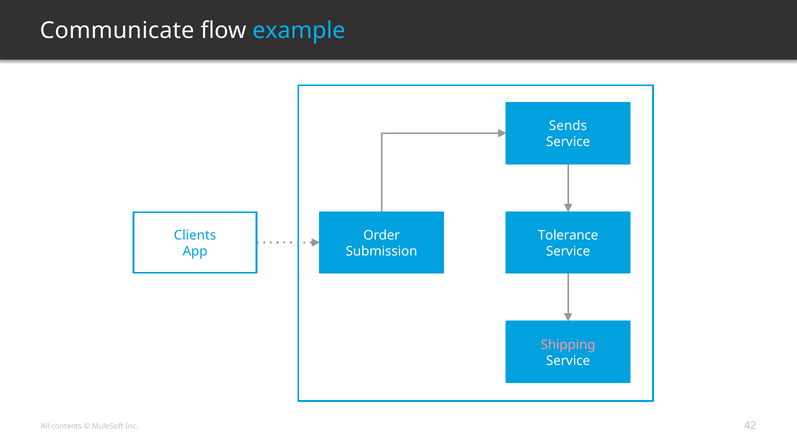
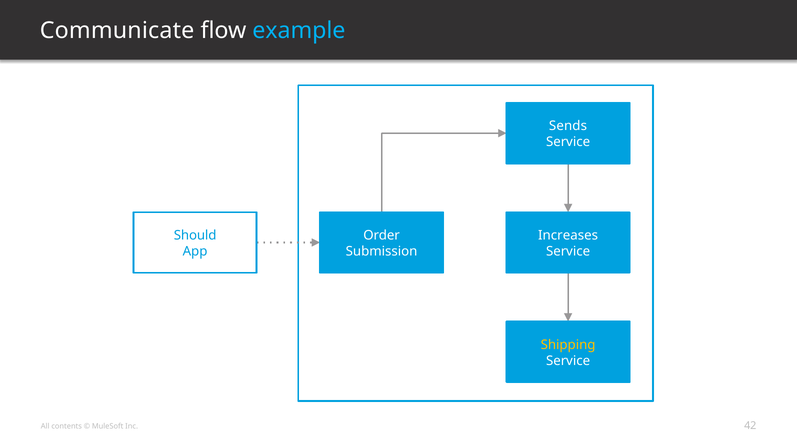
Clients: Clients -> Should (195, 236)
Tolerance: Tolerance -> Increases (568, 236)
Shipping colour: pink -> yellow (568, 345)
